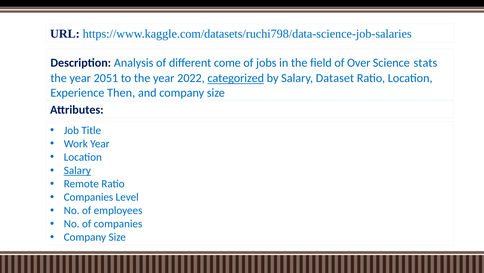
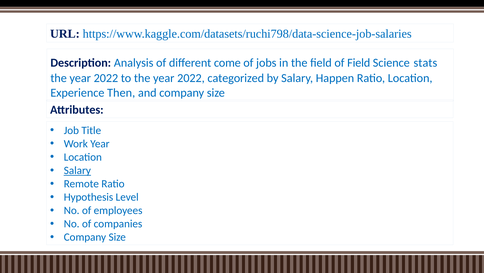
of Over: Over -> Field (359, 63)
2051: 2051 -> 2022 (106, 78)
categorized underline: present -> none (236, 78)
Dataset: Dataset -> Happen (335, 78)
Companies: Companies -> Hypothesis (89, 197)
